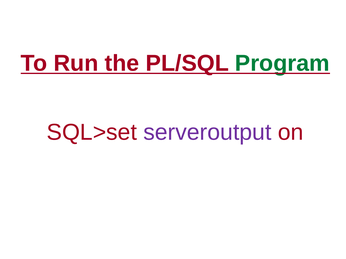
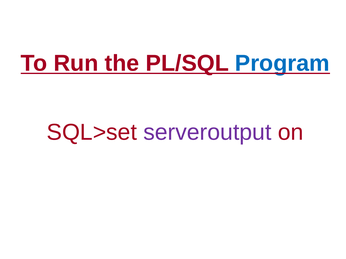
Program colour: green -> blue (282, 63)
